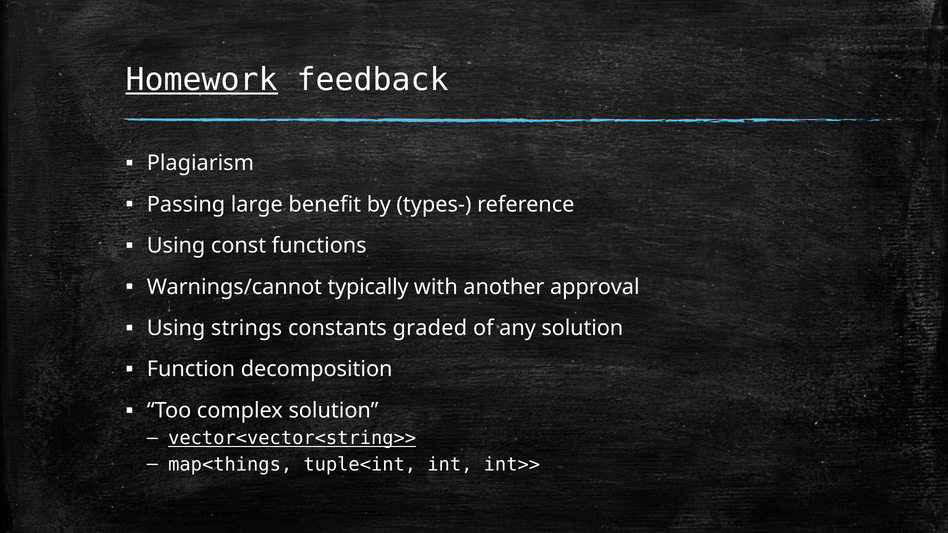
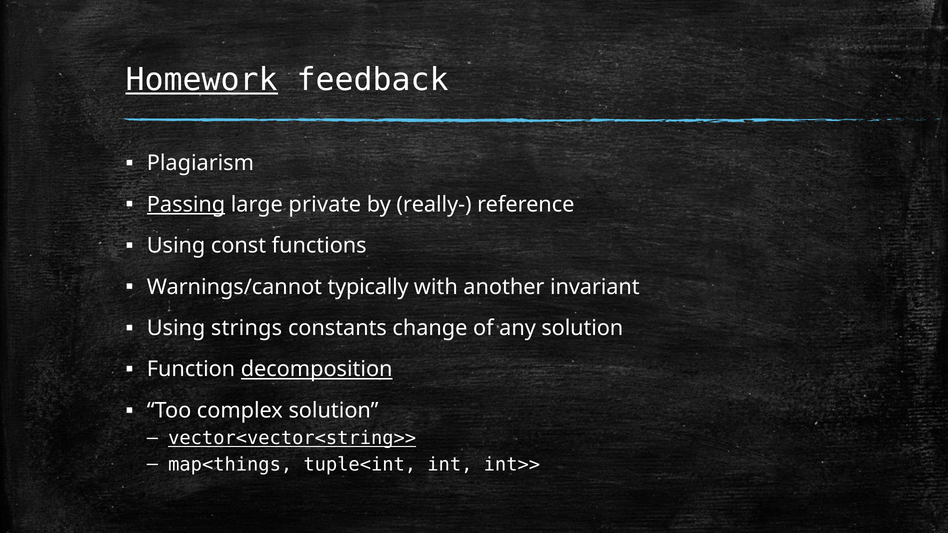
Passing underline: none -> present (186, 205)
benefit: benefit -> private (325, 205)
types-: types- -> really- (434, 205)
approval: approval -> invariant (595, 287)
graded: graded -> change (430, 328)
decomposition underline: none -> present (317, 370)
